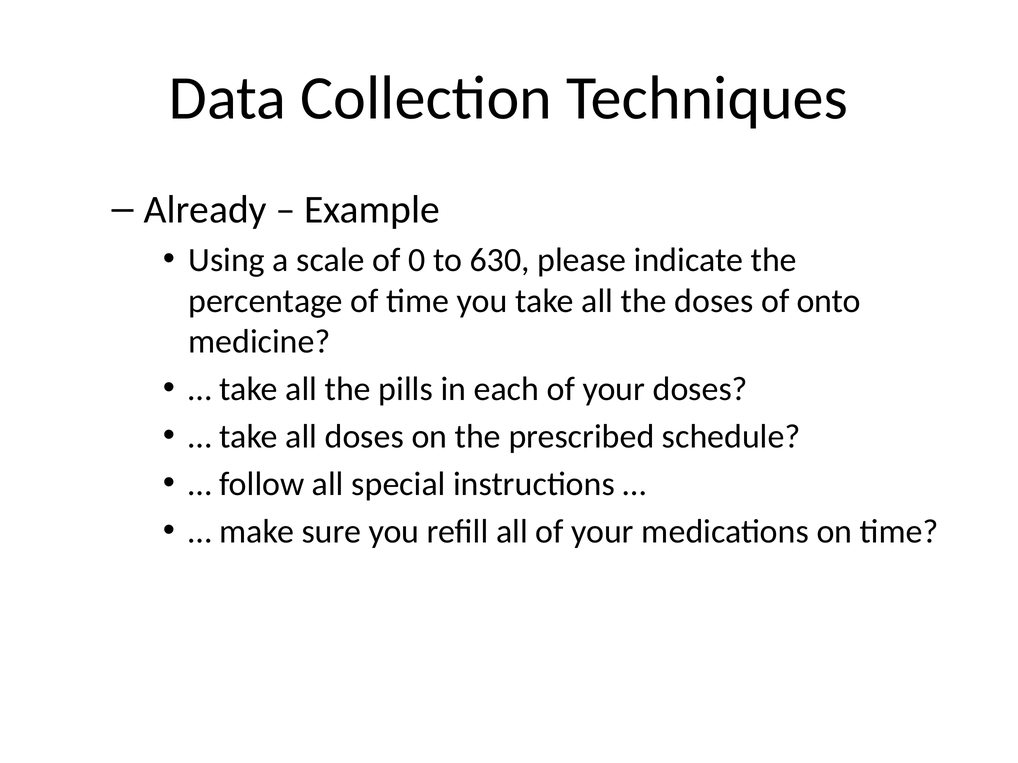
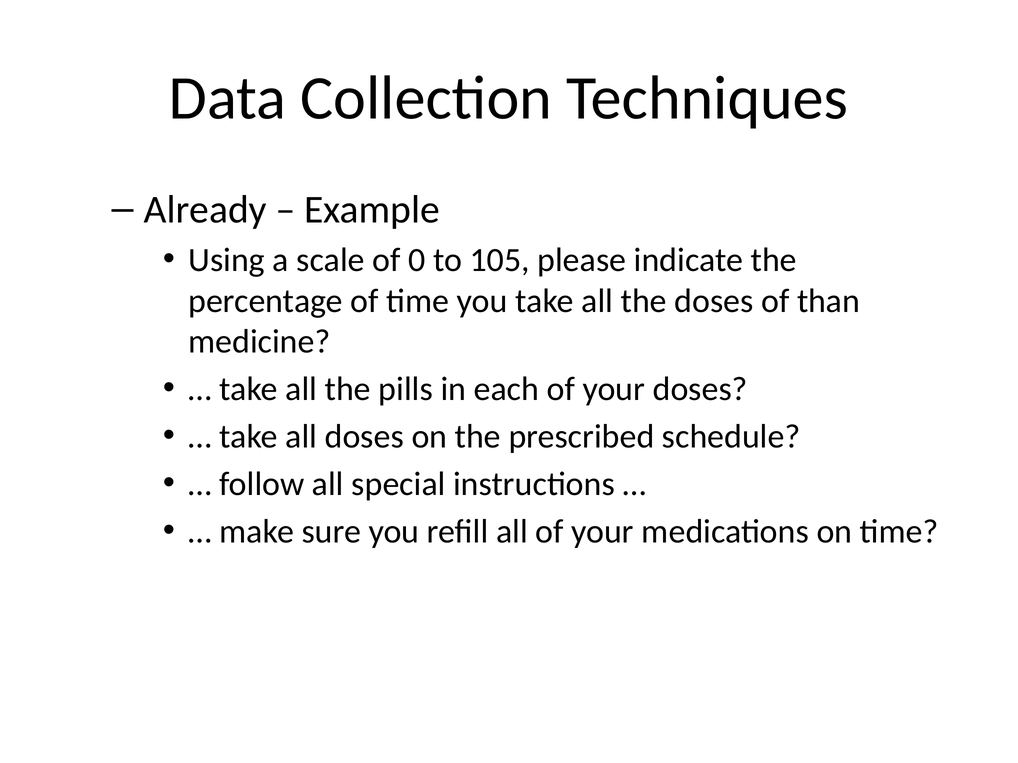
630: 630 -> 105 (500, 260)
onto: onto -> than (829, 301)
